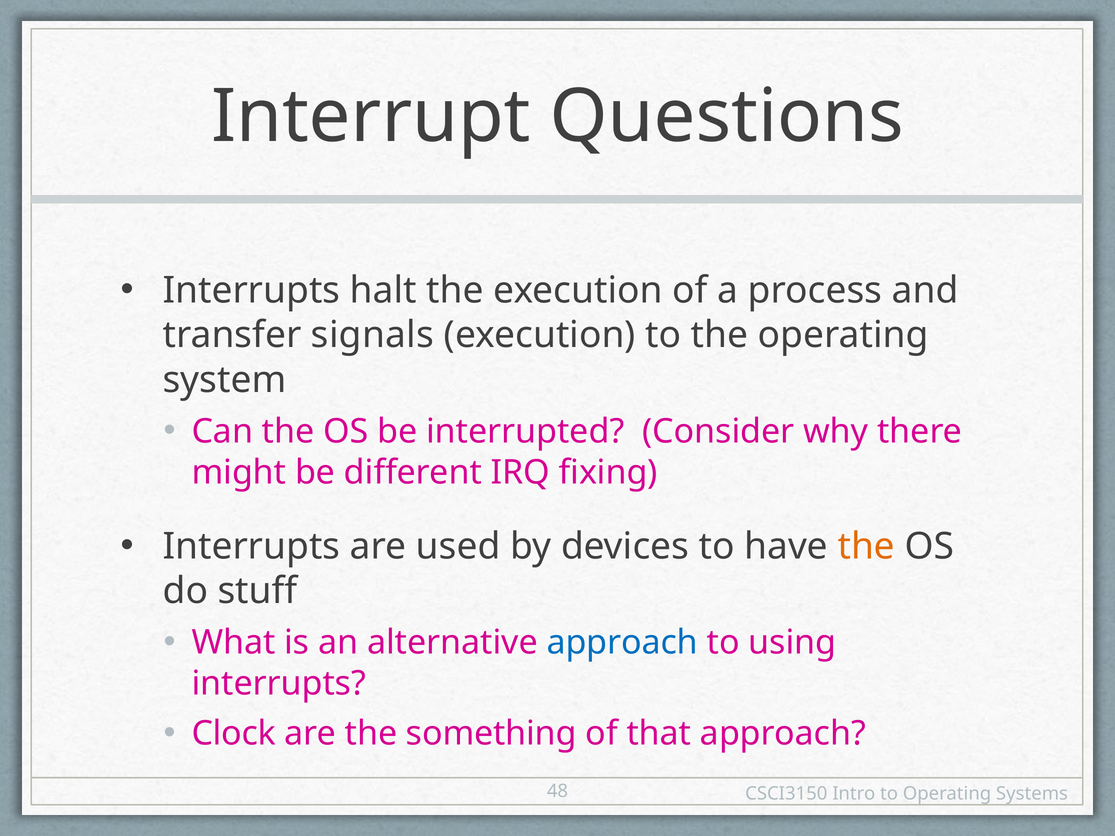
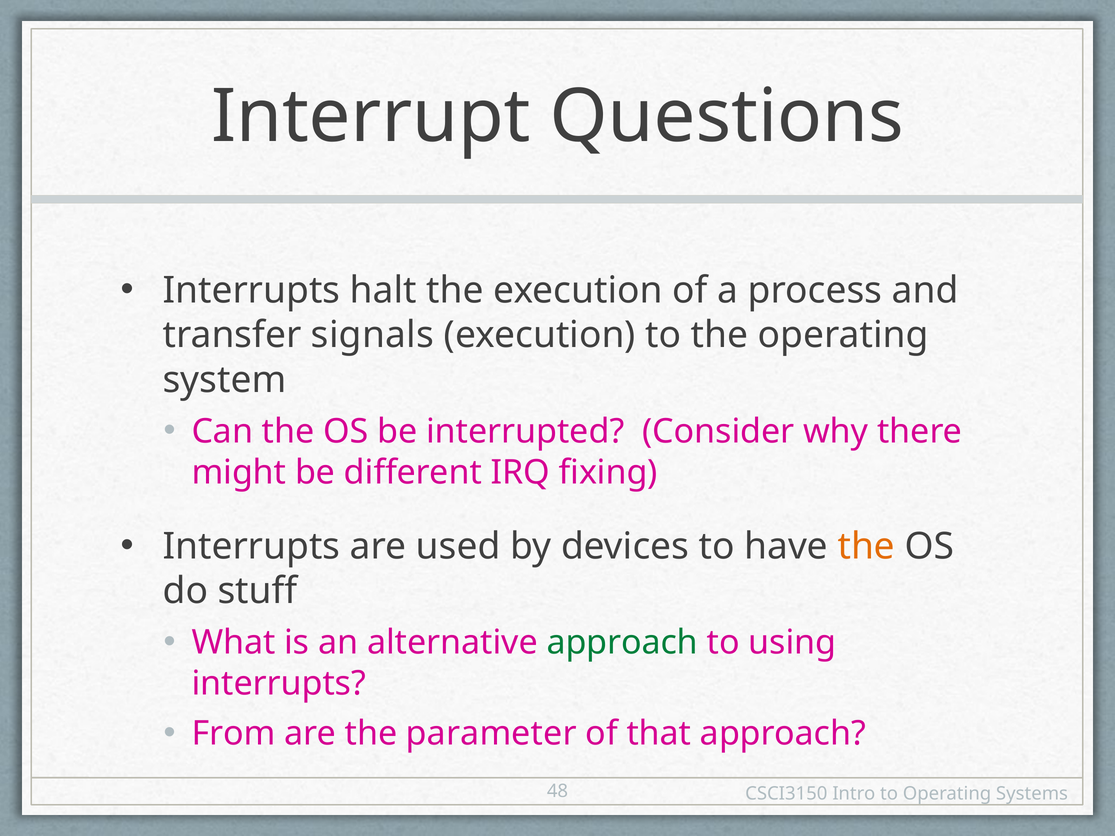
approach colour: blue -> green (622, 643)
Clock: Clock -> From (234, 734)
something: something -> parameter (491, 734)
